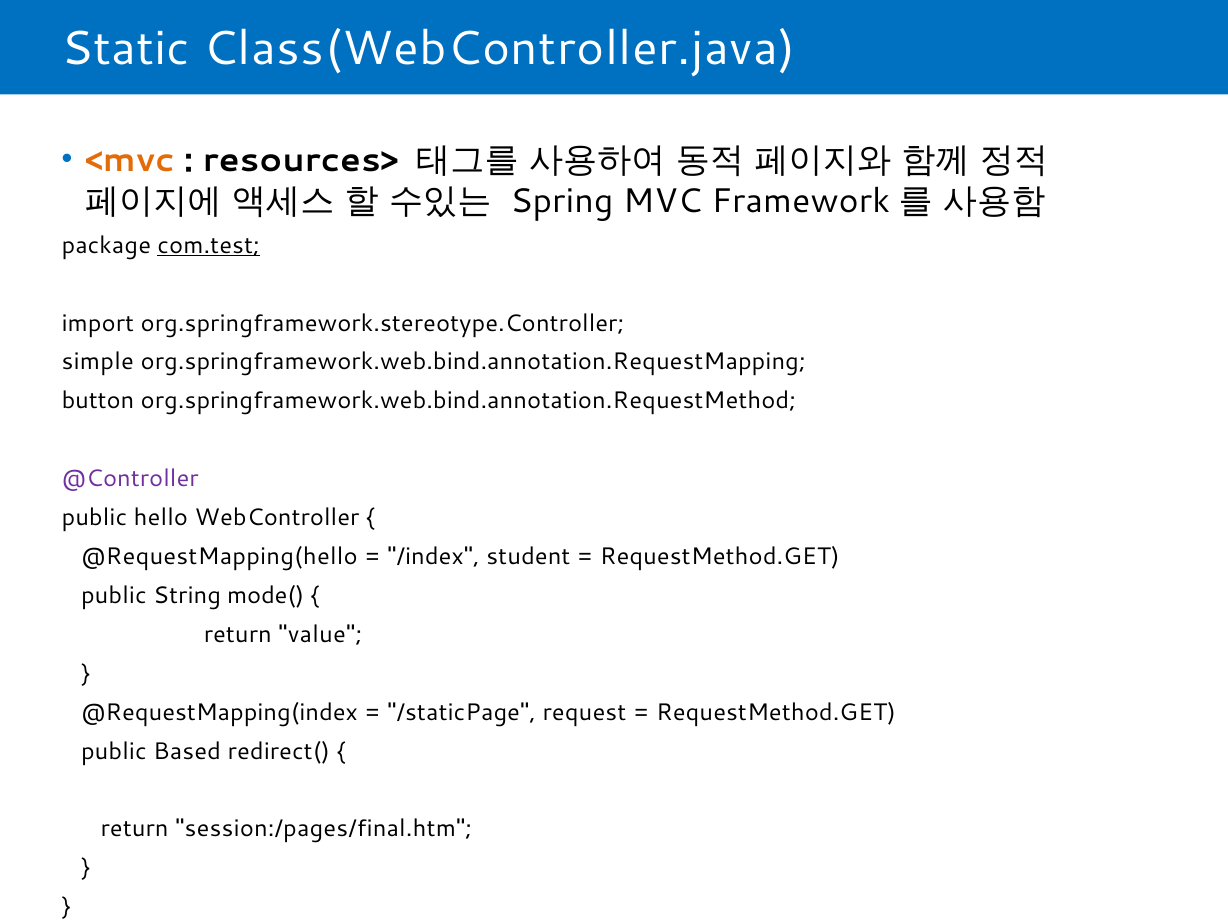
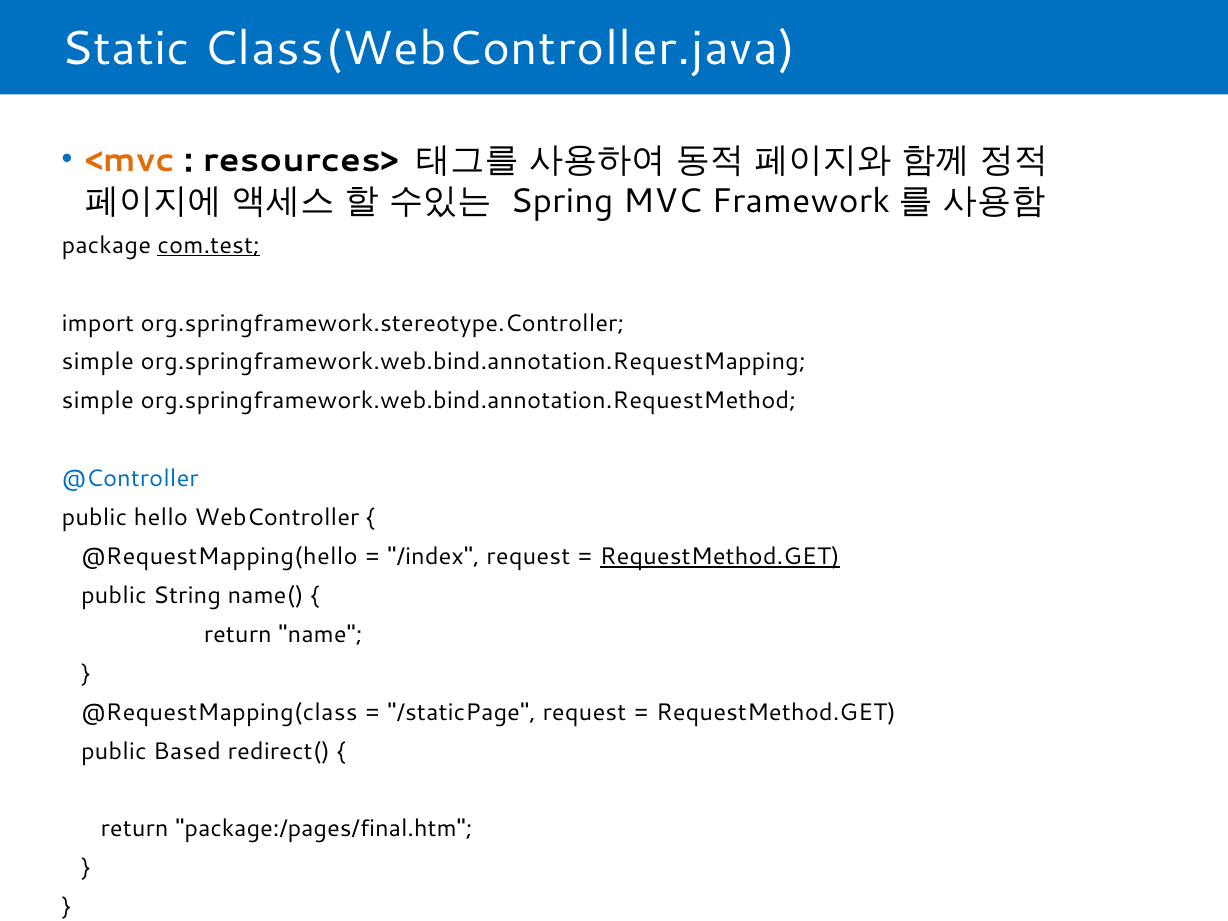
button: button -> simple (98, 401)
@Controller colour: purple -> blue (130, 479)
/index student: student -> request (528, 557)
RequestMethod.GET underline: none -> present (720, 557)
mode(: mode( -> name( (266, 596)
value: value -> name (320, 634)
@RequestMapping(index: @RequestMapping(index -> @RequestMapping(class (219, 712)
session:/pages/final.htm: session:/pages/final.htm -> package:/pages/final.htm (324, 829)
